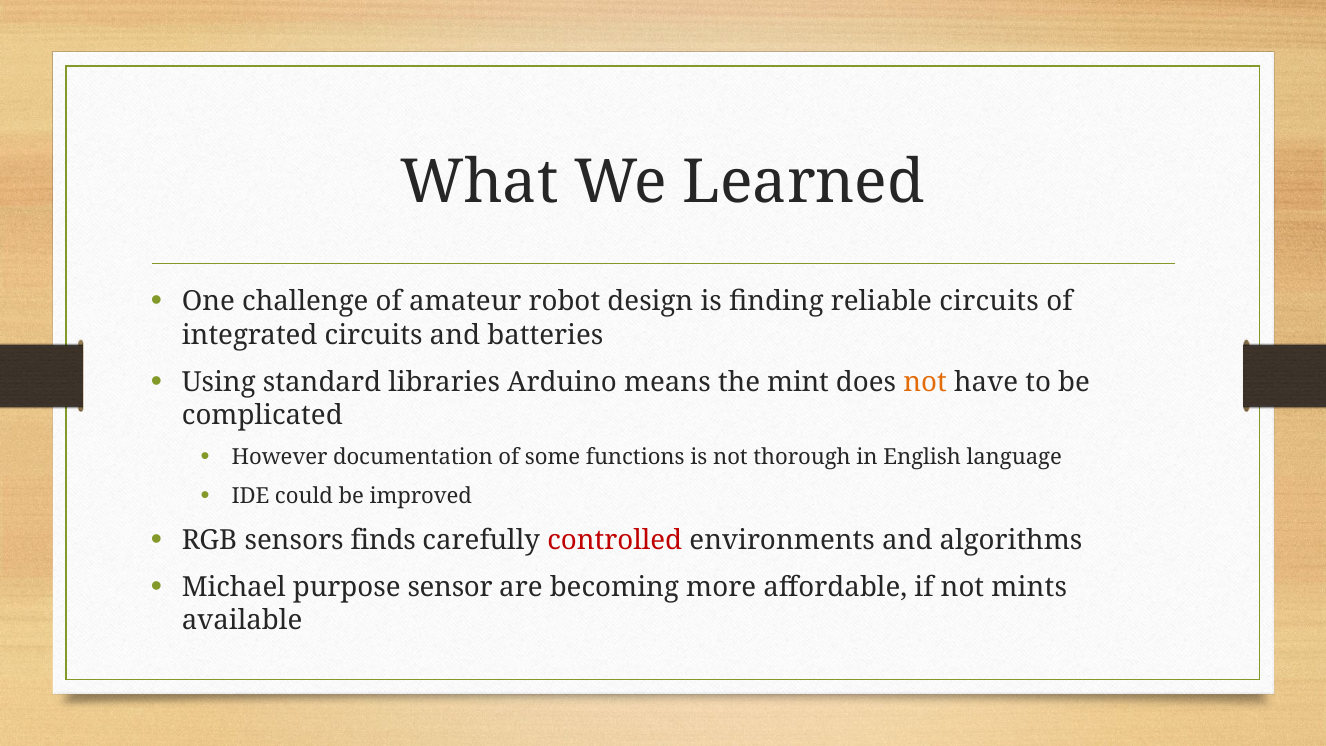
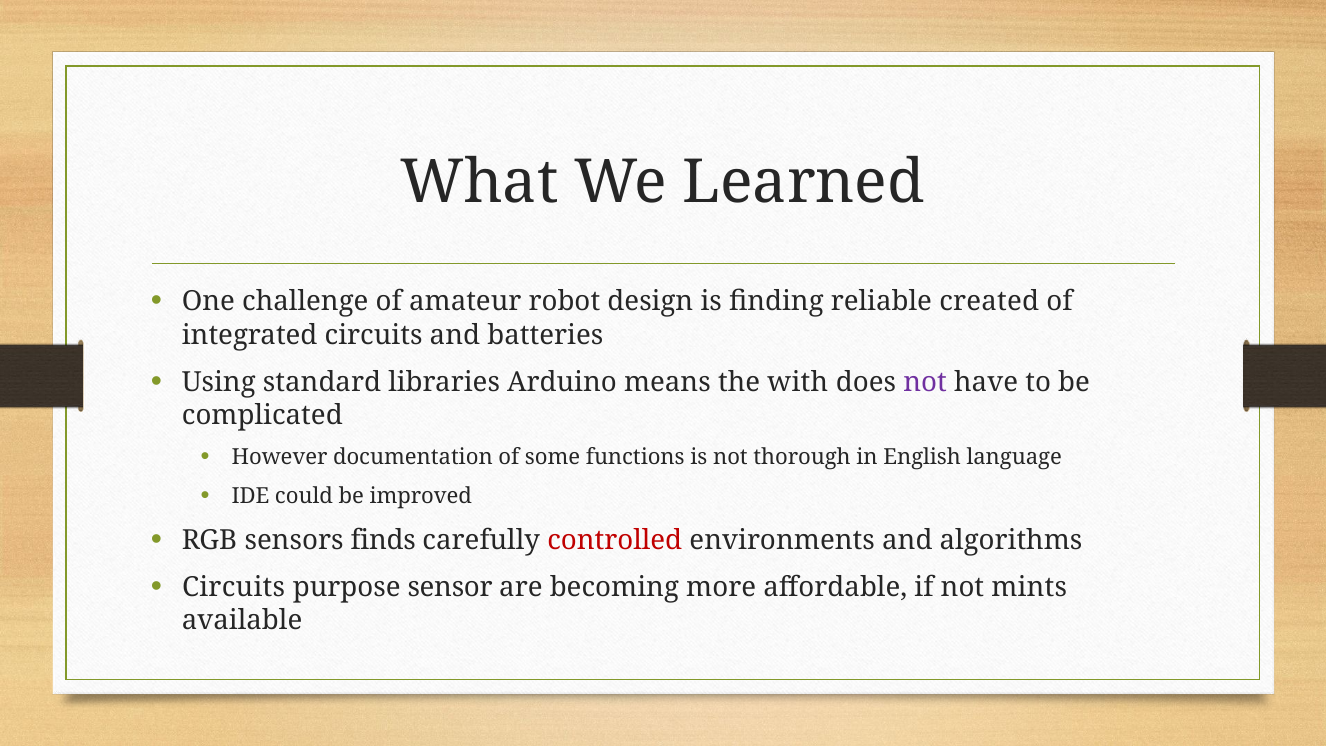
reliable circuits: circuits -> created (989, 302)
mint: mint -> with (798, 382)
not colour: orange -> purple (925, 382)
Michael: Michael -> Circuits (234, 587)
